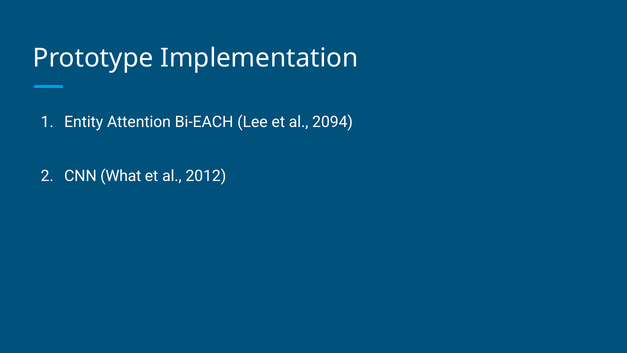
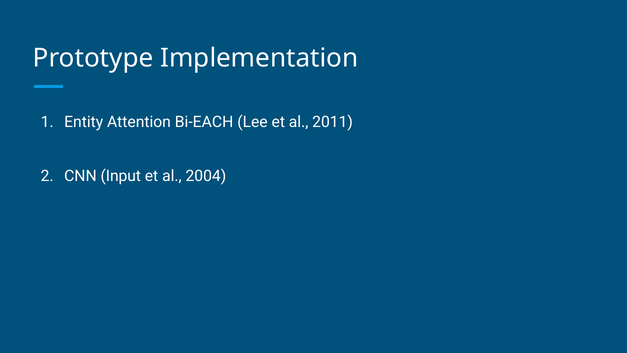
2094: 2094 -> 2011 (333, 122)
What: What -> Input (121, 176)
2012: 2012 -> 2004 (206, 176)
